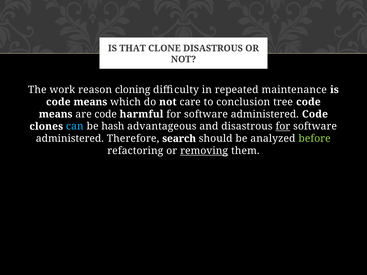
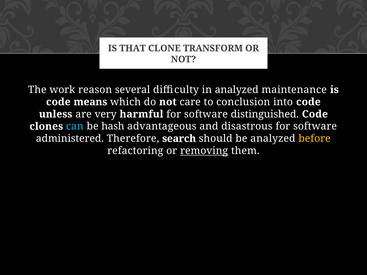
CLONE DISASTROUS: DISASTROUS -> TRANSFORM (213, 48)
cloning: cloning -> several (133, 90)
in repeated: repeated -> analyzed (237, 90)
tree: tree -> into (283, 102)
means: means -> unless (56, 114)
are code: code -> very (106, 114)
harmful for software administered: administered -> distinguished (265, 114)
for underline: present -> none (283, 126)
before colour: light green -> yellow (315, 139)
